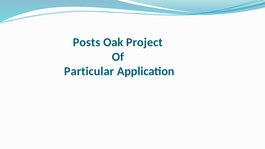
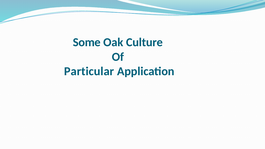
Posts: Posts -> Some (87, 42)
Project: Project -> Culture (145, 42)
